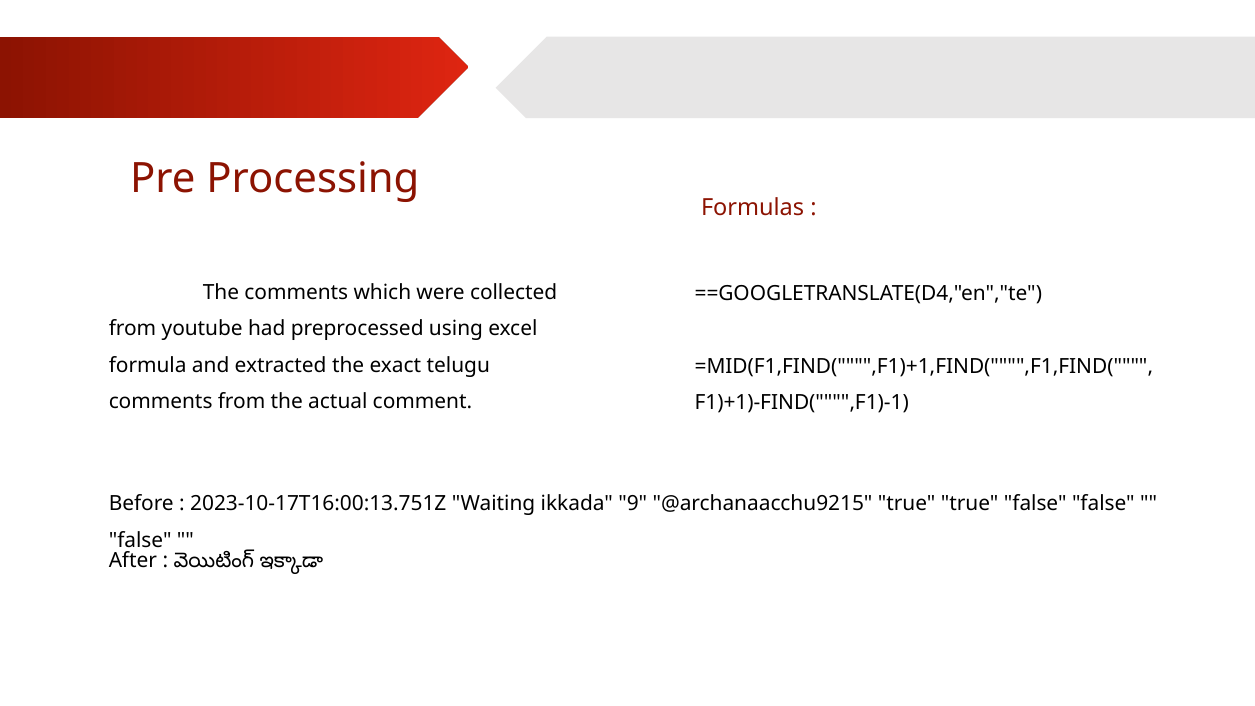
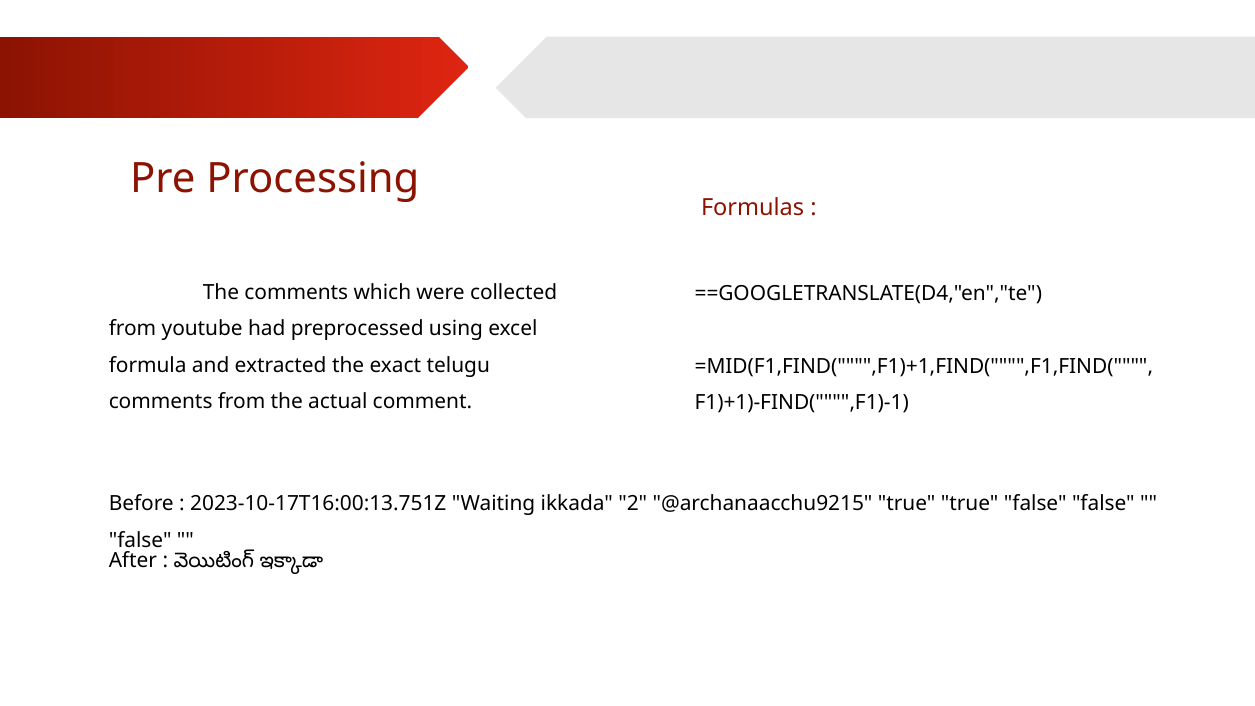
9: 9 -> 2 (633, 504)
